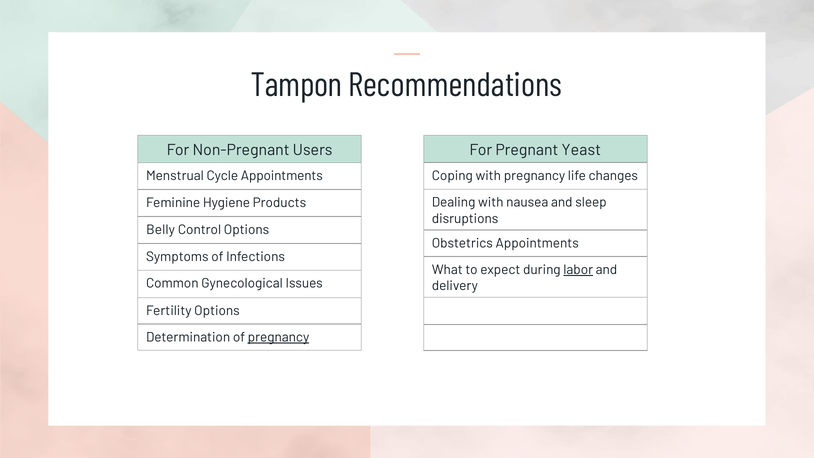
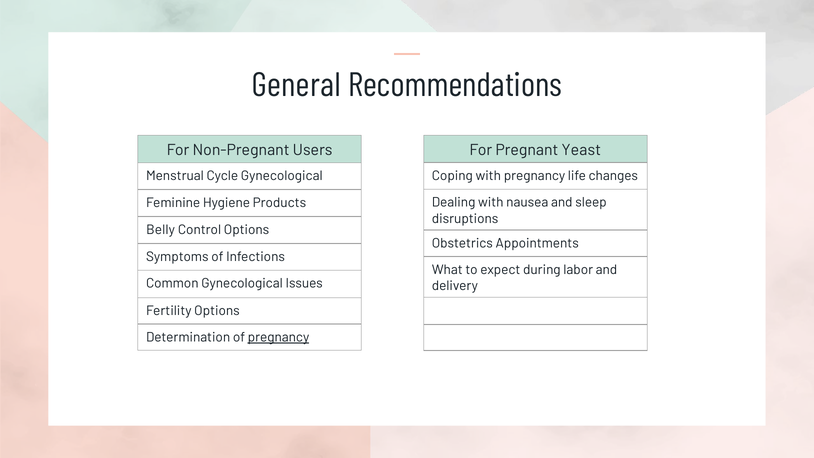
Tampon: Tampon -> General (296, 85)
Cycle Appointments: Appointments -> Gynecological (282, 176)
labor underline: present -> none (578, 270)
